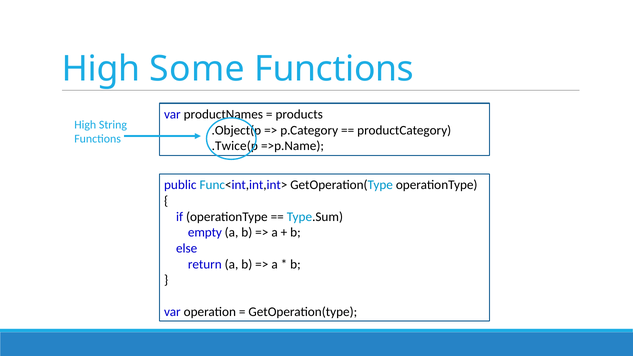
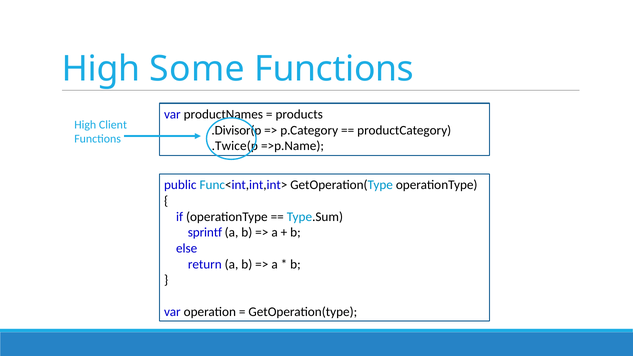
String: String -> Client (113, 125)
.Object(p: .Object(p -> .Divisor(p (236, 130)
empty: empty -> sprintf (205, 233)
